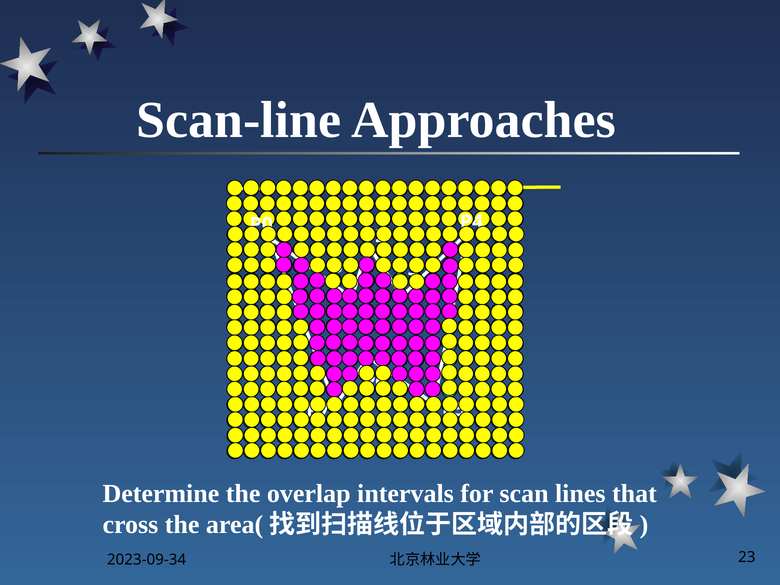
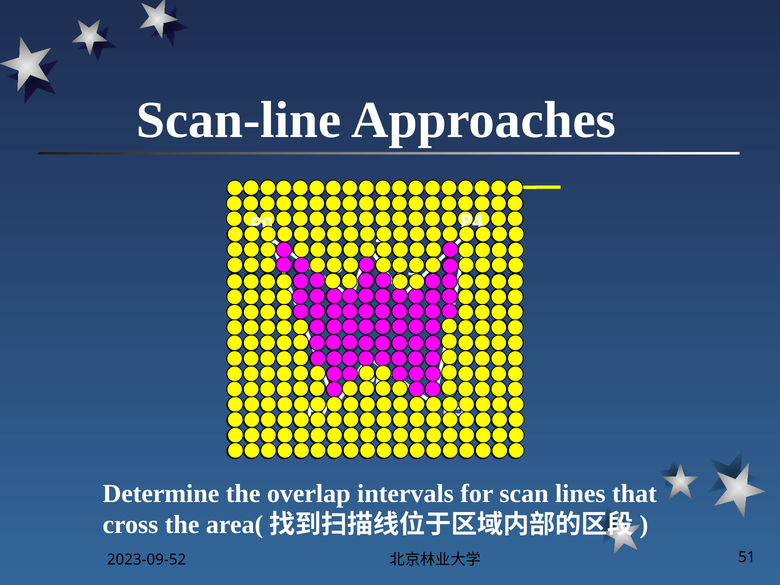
2023-09-34: 2023-09-34 -> 2023-09-52 (147, 560)
23: 23 -> 51 (747, 557)
